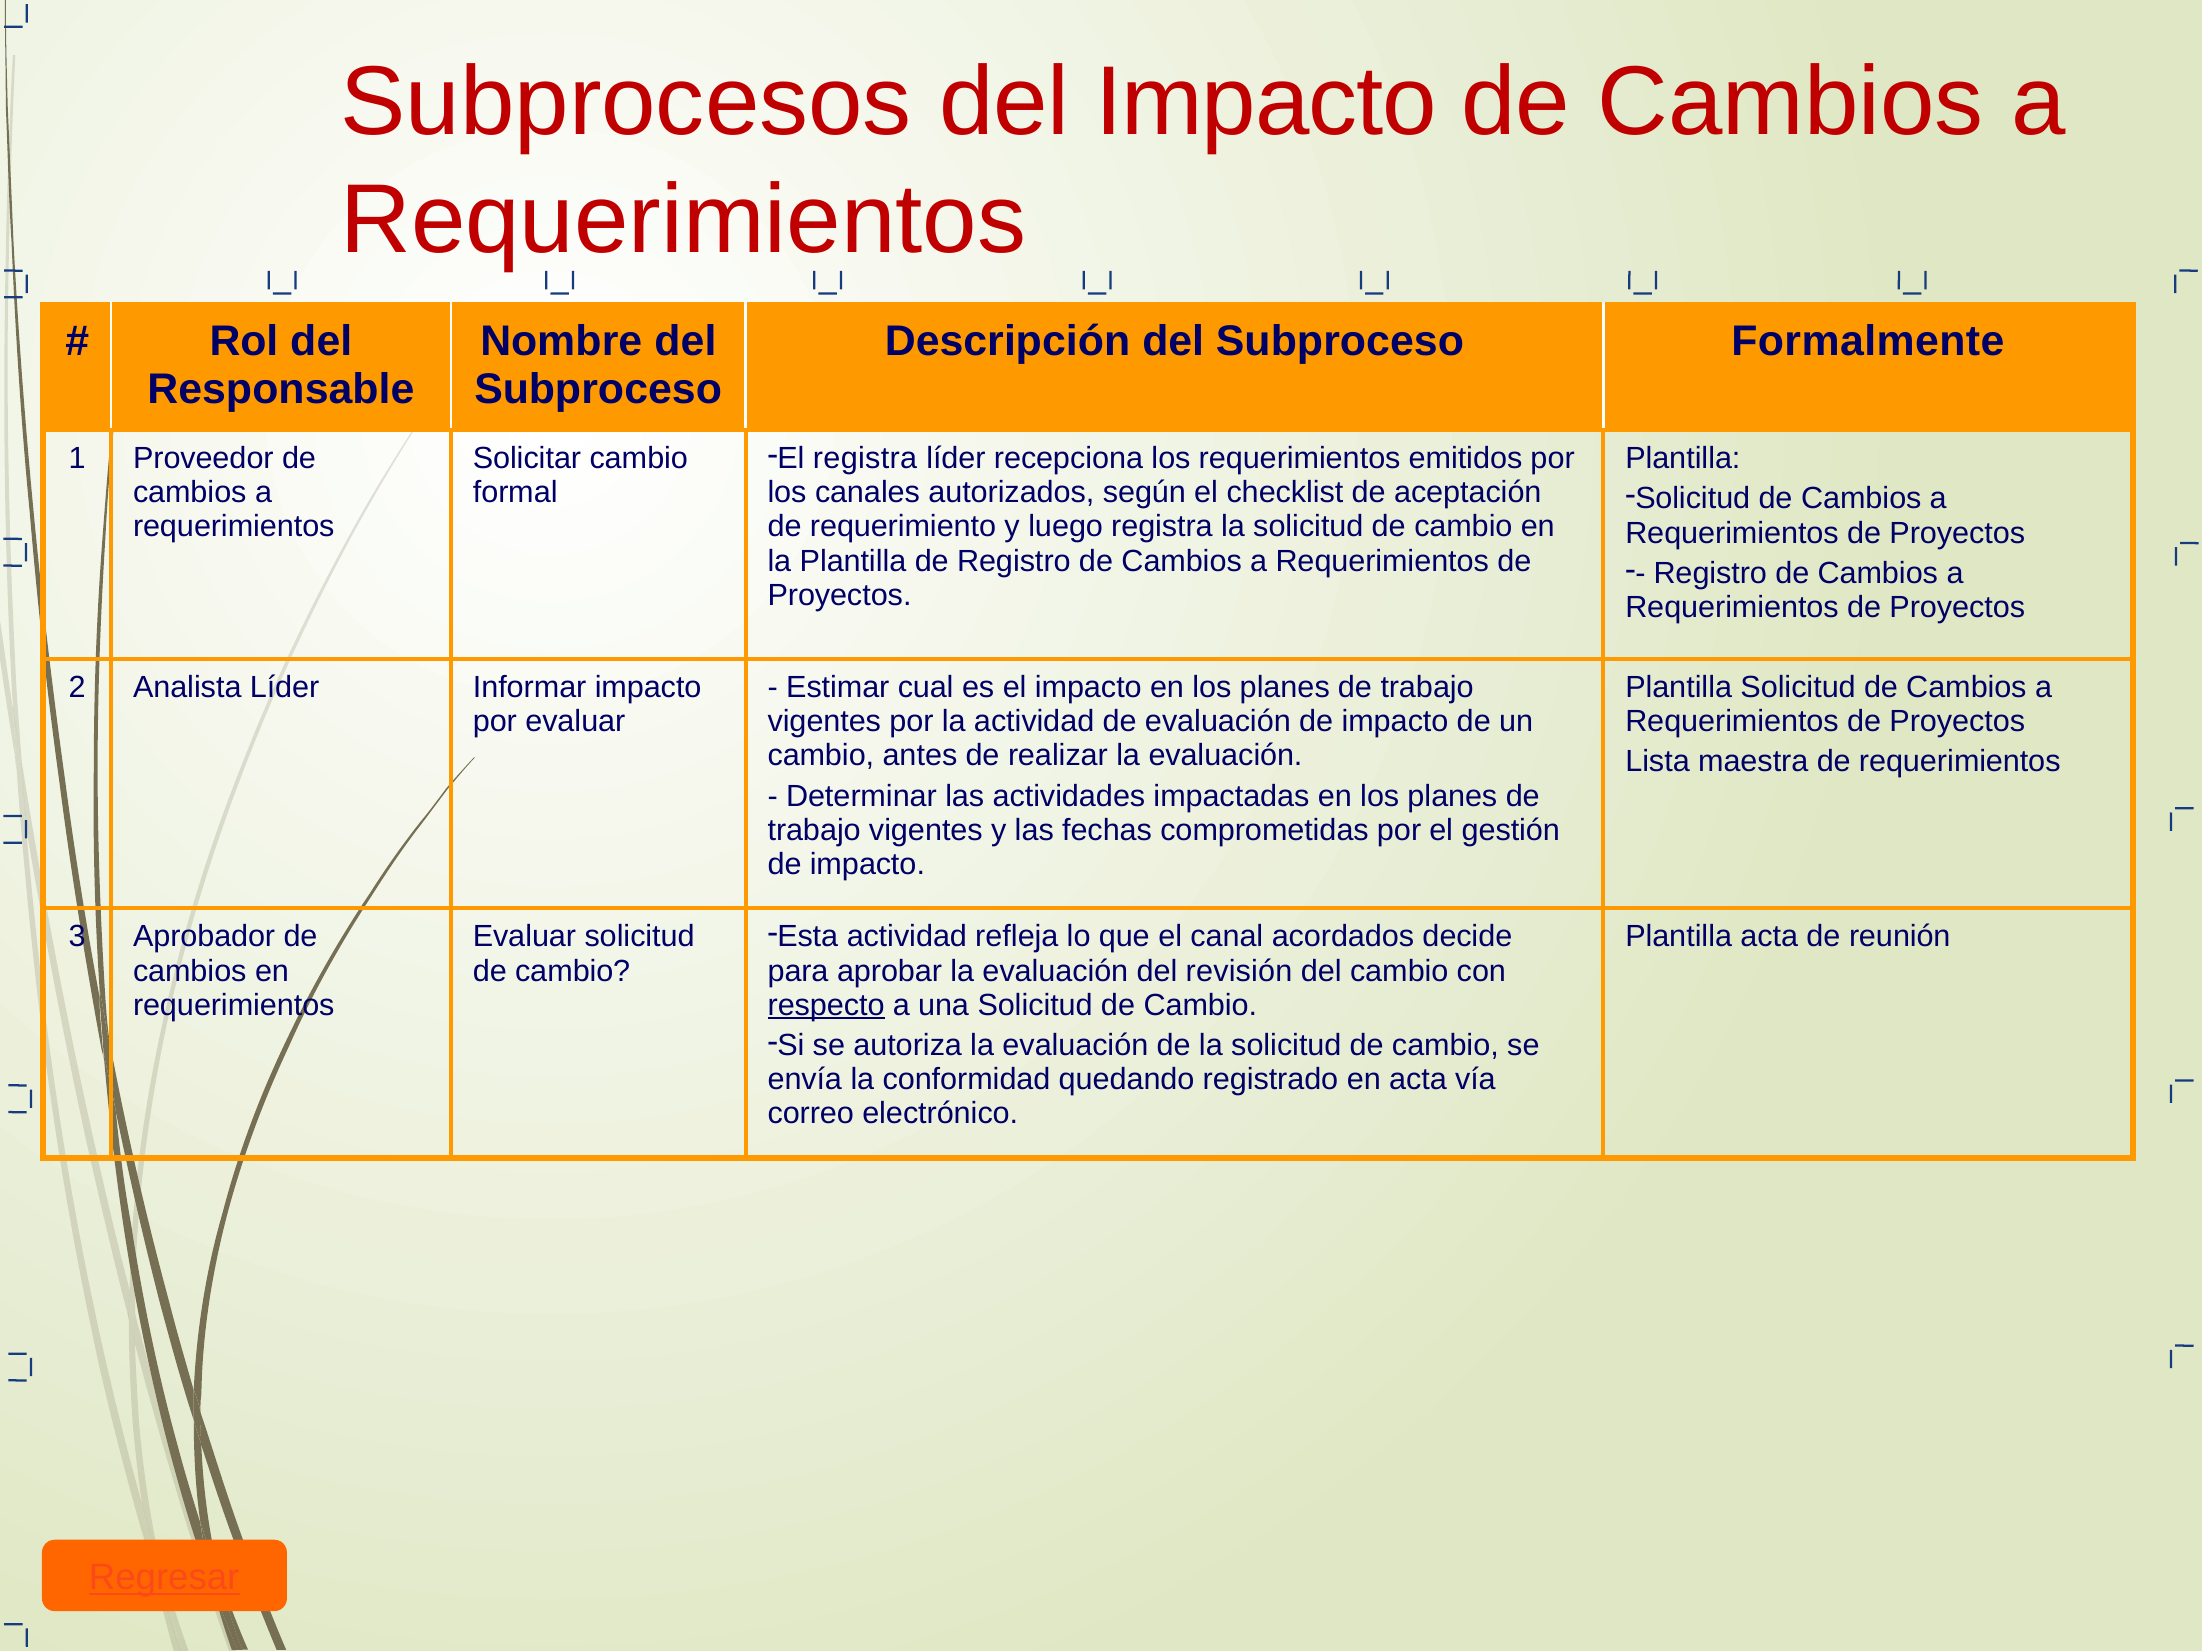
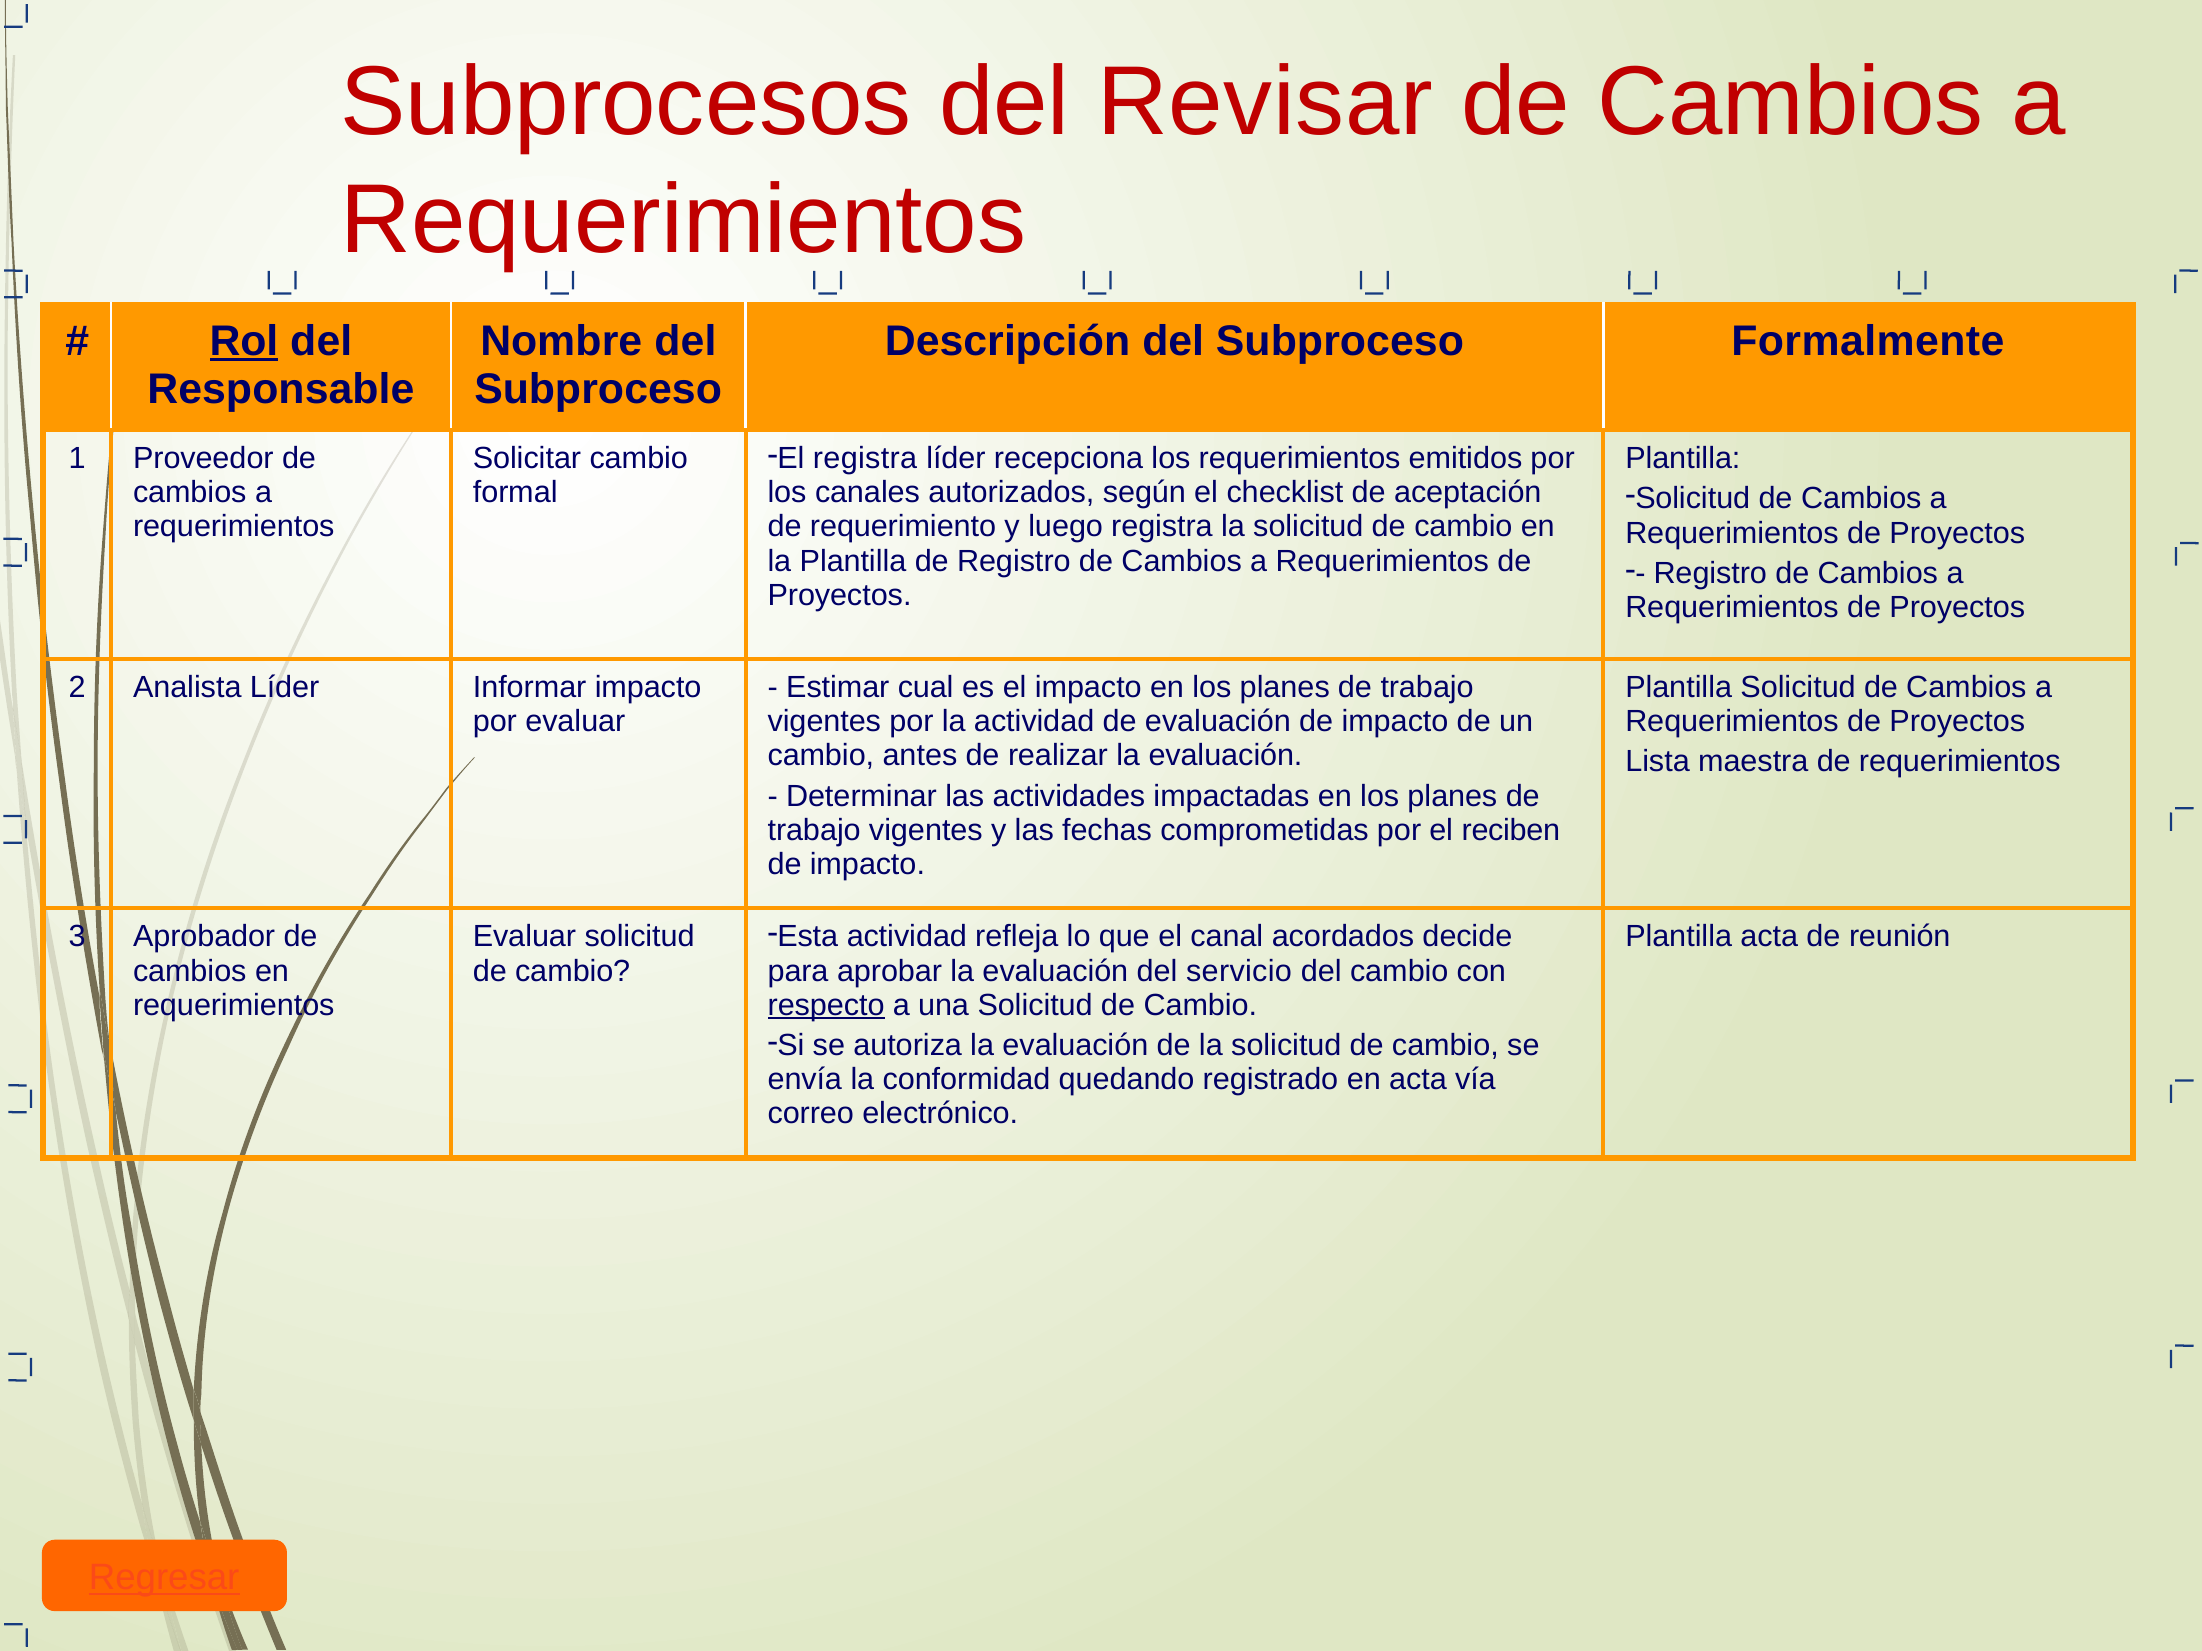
del Impacto: Impacto -> Revisar (1265, 102)
Rol underline: none -> present (244, 341)
gestión: gestión -> reciben (1511, 830)
revisión: revisión -> servicio (1239, 971)
